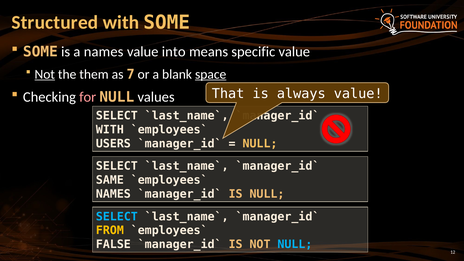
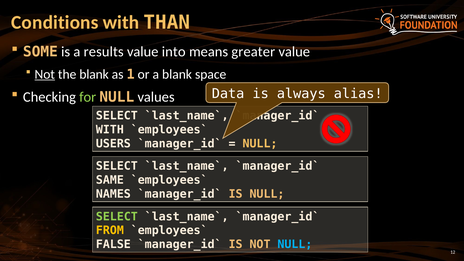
Structured: Structured -> Conditions (55, 23)
with SOME: SOME -> THAN (167, 23)
a names: names -> results (104, 52)
specific: specific -> greater (253, 52)
the them: them -> blank (94, 74)
7: 7 -> 1 (131, 74)
space underline: present -> none (211, 74)
That: That -> Data (228, 94)
always value: value -> alias (358, 94)
for colour: pink -> light green (88, 97)
SELECT colour: light blue -> light green (117, 217)
